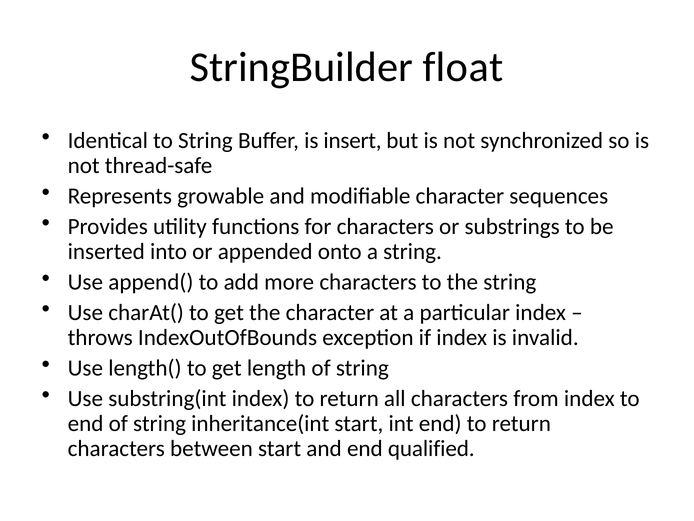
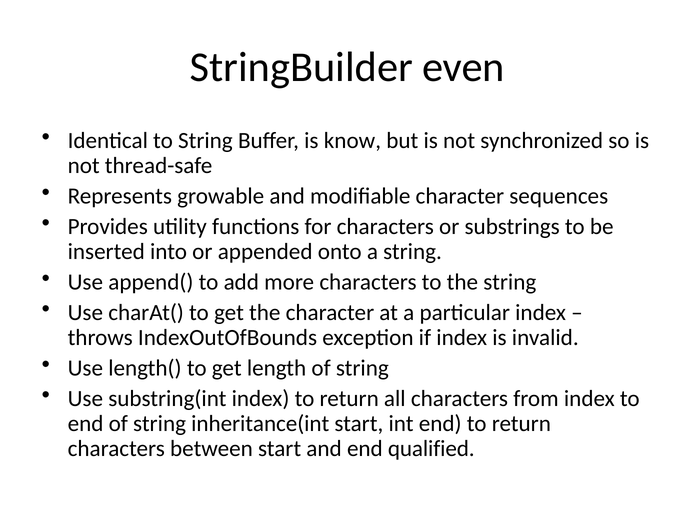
float: float -> even (463, 67)
insert: insert -> know (352, 140)
